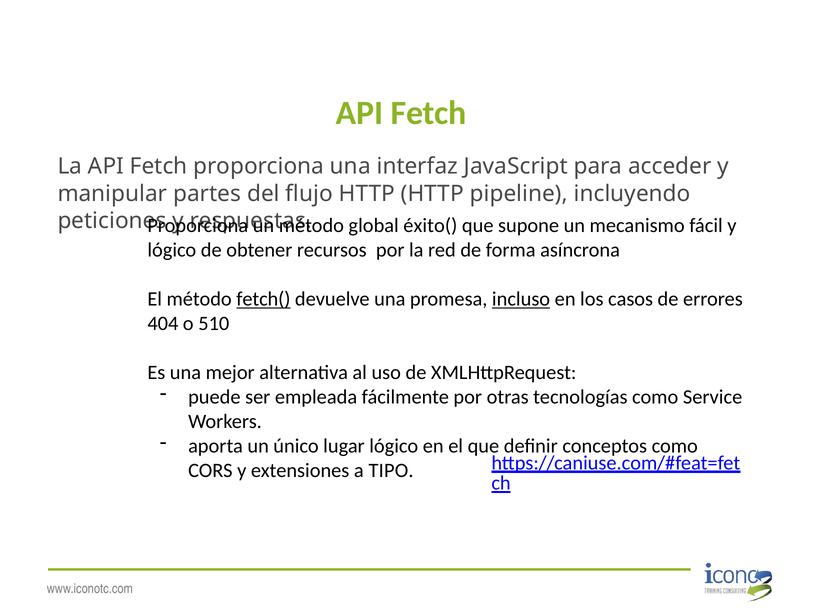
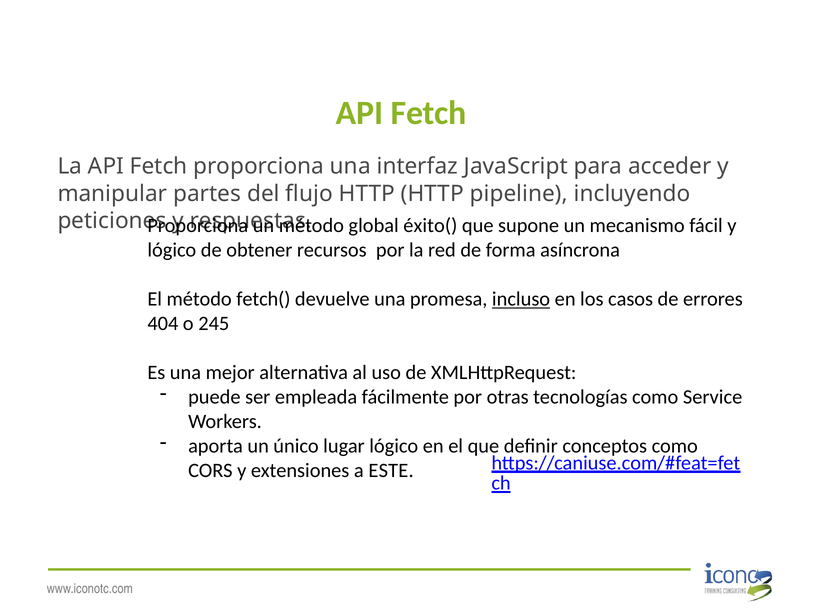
fetch( underline: present -> none (263, 299)
510: 510 -> 245 (214, 324)
TIPO: TIPO -> ESTE (391, 470)
